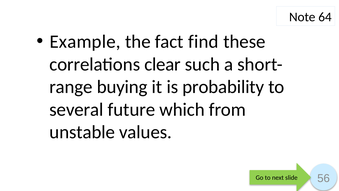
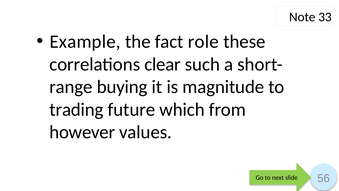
64: 64 -> 33 (325, 17)
find: find -> role (203, 42)
probability: probability -> magnitude (223, 87)
several: several -> trading (76, 109)
unstable: unstable -> however (82, 132)
